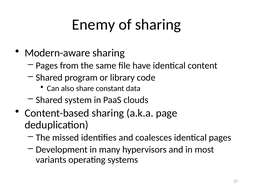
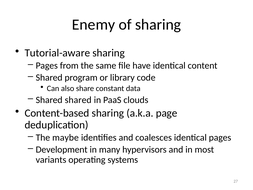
Modern-aware: Modern-aware -> Tutorial-aware (57, 53)
Shared system: system -> shared (78, 100)
missed: missed -> maybe (65, 137)
